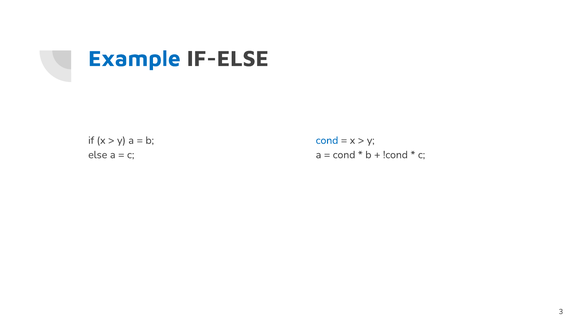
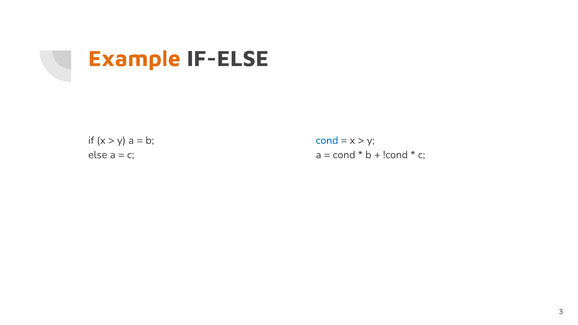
Example colour: blue -> orange (134, 59)
